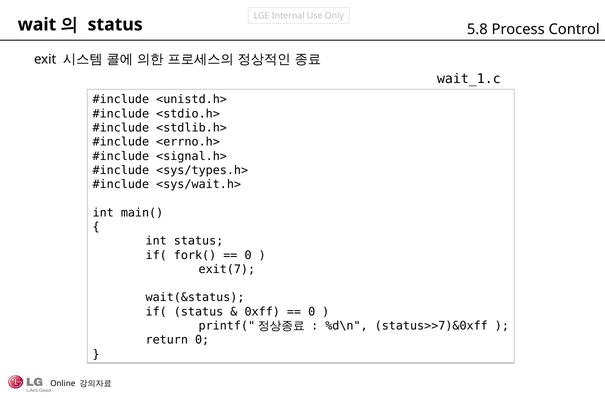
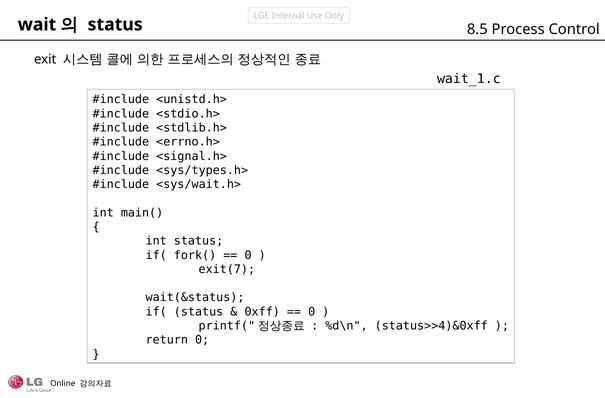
5.8: 5.8 -> 8.5 (477, 29)
status>>7)&0xff: status>>7)&0xff -> status>>4)&0xff (431, 325)
